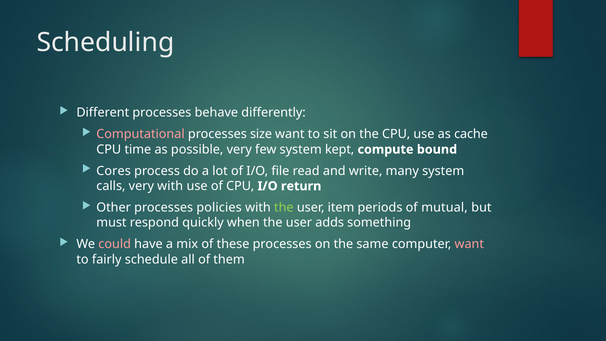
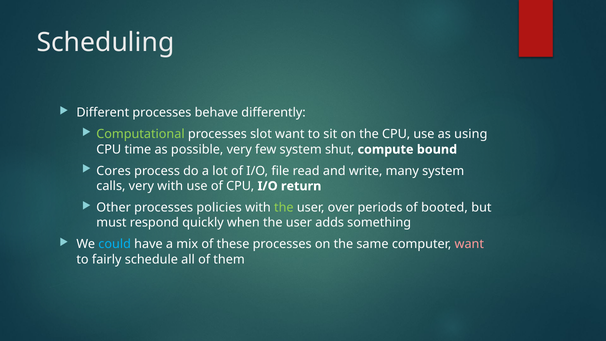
Computational colour: pink -> light green (140, 134)
size: size -> slot (261, 134)
cache: cache -> using (471, 134)
kept: kept -> shut (340, 149)
item: item -> over (341, 208)
mutual: mutual -> booted (444, 208)
could colour: pink -> light blue (115, 244)
